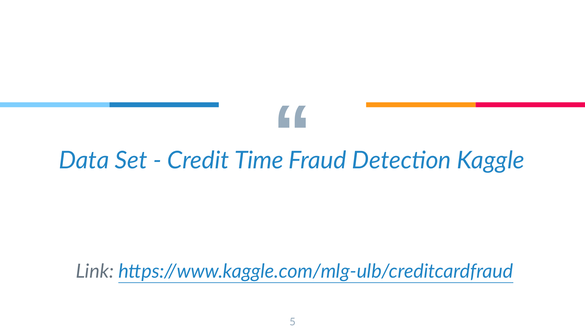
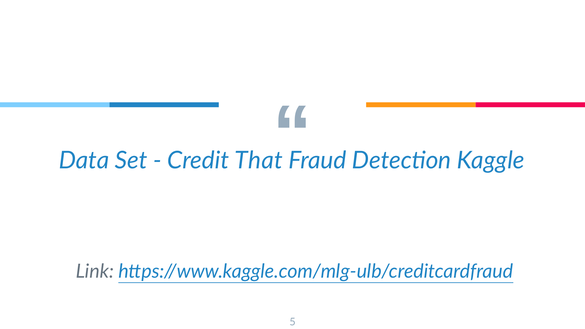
Time: Time -> That (259, 160)
